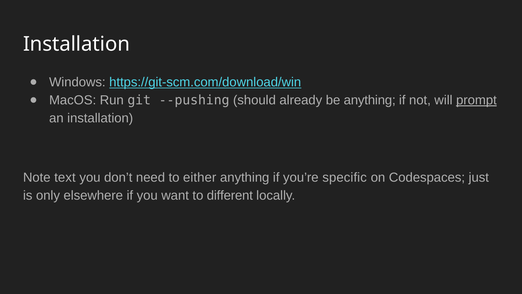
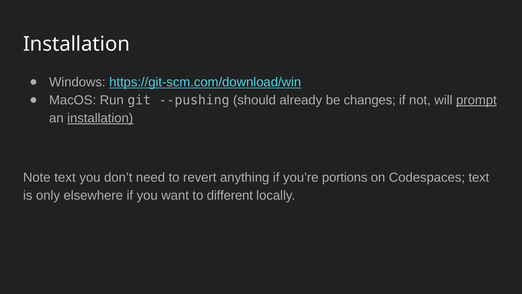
be anything: anything -> changes (370, 100)
installation underline: none -> present (100, 118)
either: either -> revert (200, 177)
specific: specific -> portions (345, 177)
Codespaces just: just -> text (479, 177)
